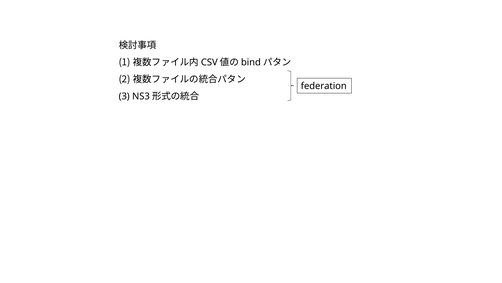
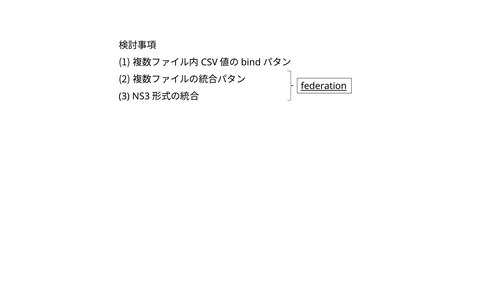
federation underline: none -> present (324, 86)
